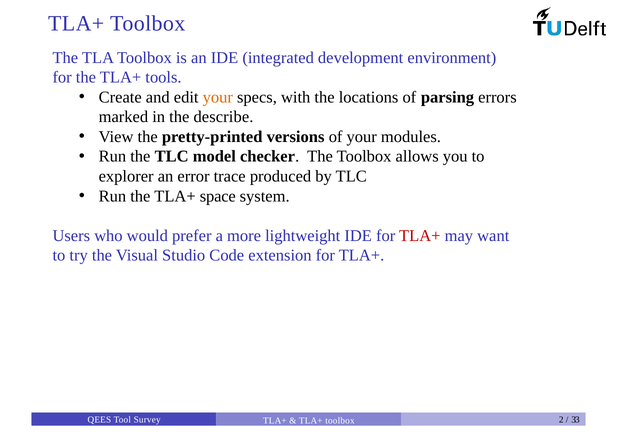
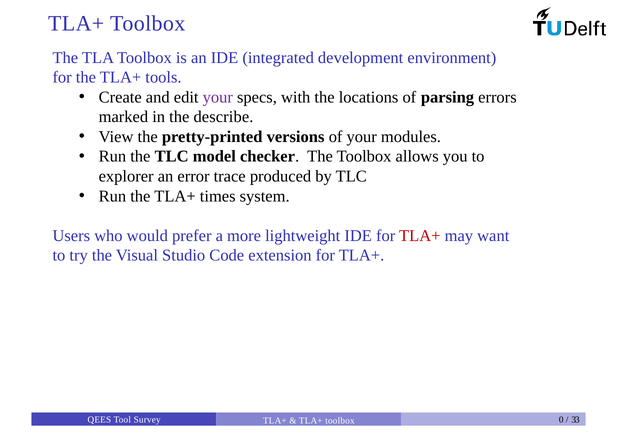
your colour: orange -> purple (218, 97)
space: space -> times (218, 196)
2: 2 -> 0 (561, 420)
